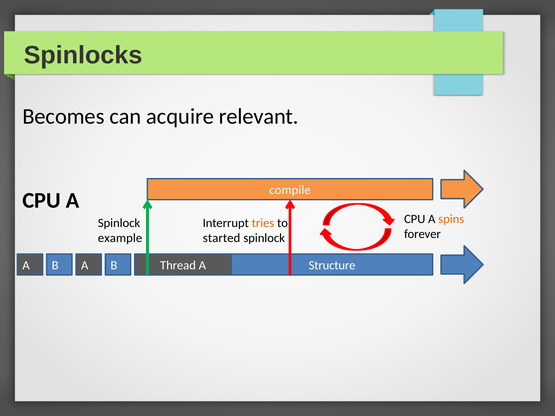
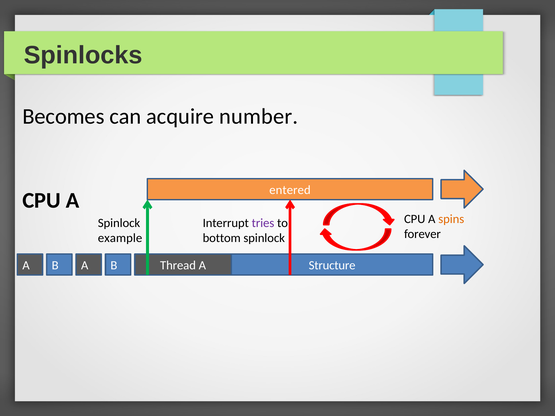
relevant: relevant -> number (259, 116)
compile: compile -> entered (290, 190)
tries colour: orange -> purple (263, 223)
started: started -> bottom (222, 238)
